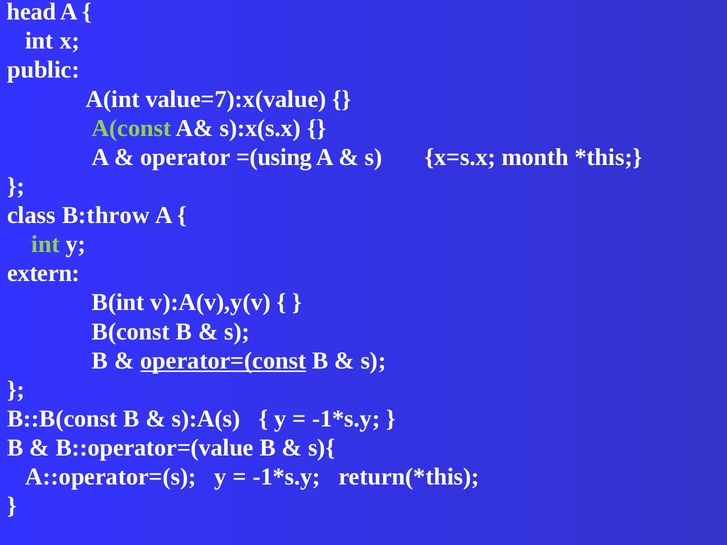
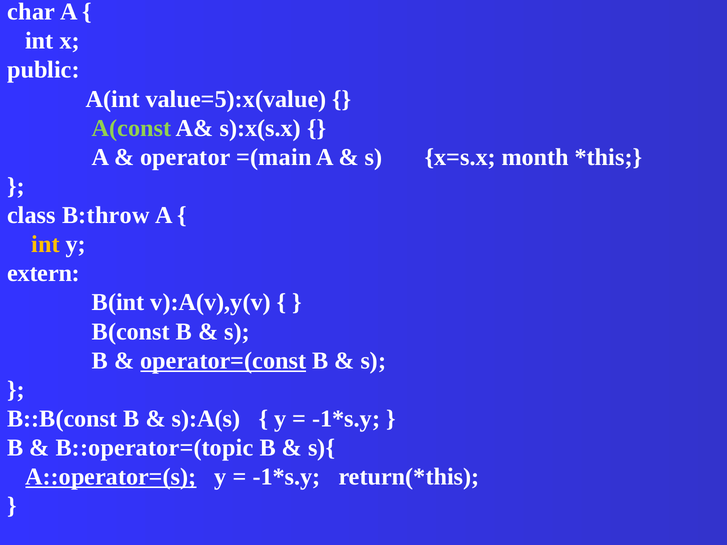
head: head -> char (31, 12)
value=7):x(value: value=7):x(value -> value=5):x(value (236, 99)
=(using: =(using -> =(main (274, 157)
int colour: light green -> yellow (45, 244)
B::operator=(value: B::operator=(value -> B::operator=(topic (154, 448)
A::operator=(s underline: none -> present (111, 477)
